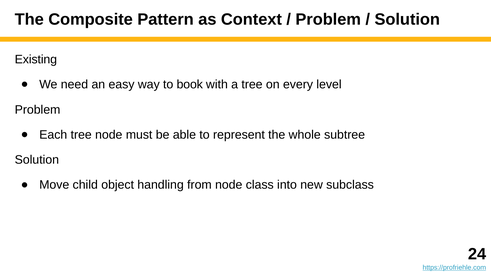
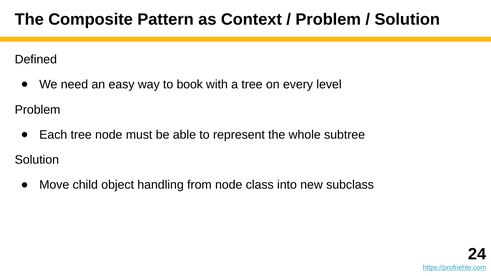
Existing: Existing -> Defined (36, 60)
